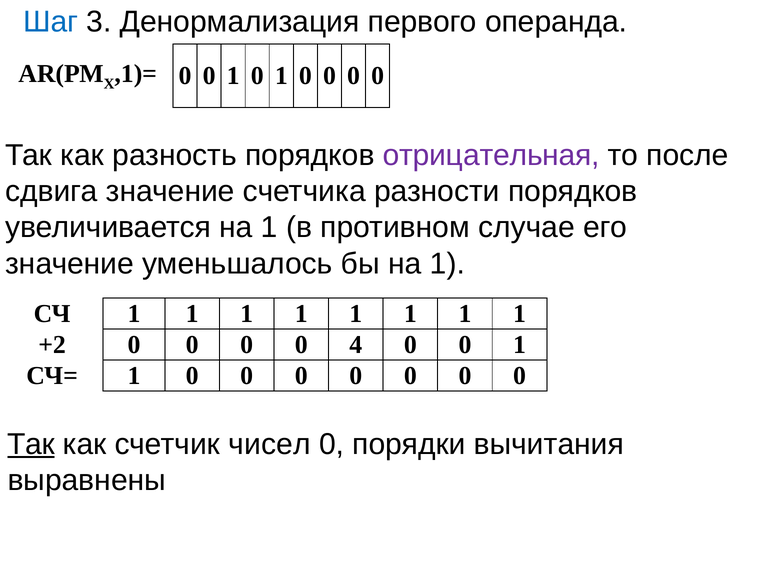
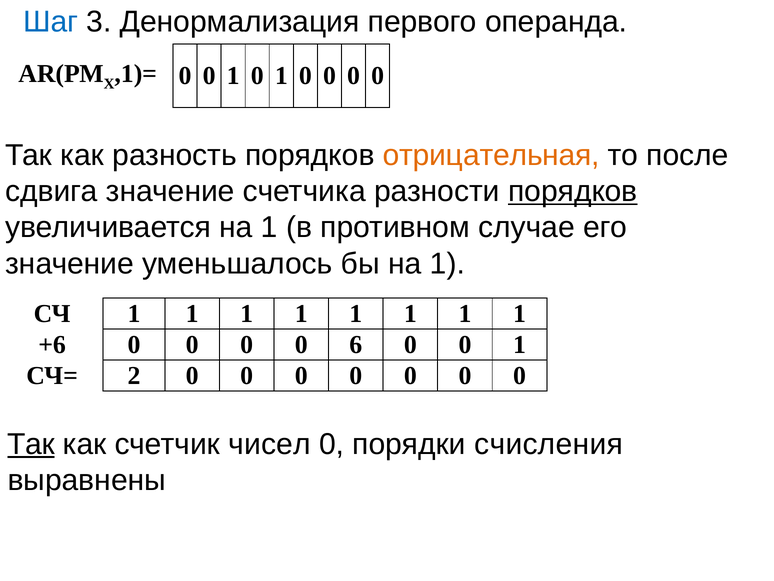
отрицательная colour: purple -> orange (491, 155)
порядков underline: none -> present (573, 191)
+2: +2 -> +6 (52, 345)
4: 4 -> 6 (356, 345)
СЧ= 1: 1 -> 2 (134, 376)
вычитания: вычитания -> счисления (549, 444)
